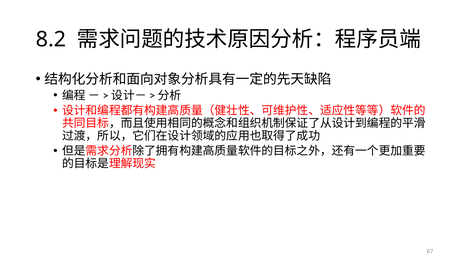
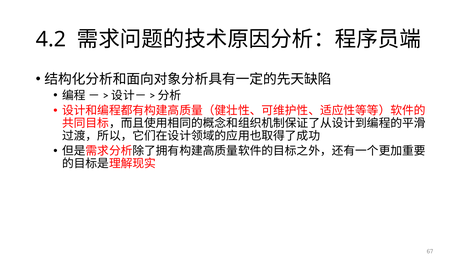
8.2: 8.2 -> 4.2 (51, 39)
